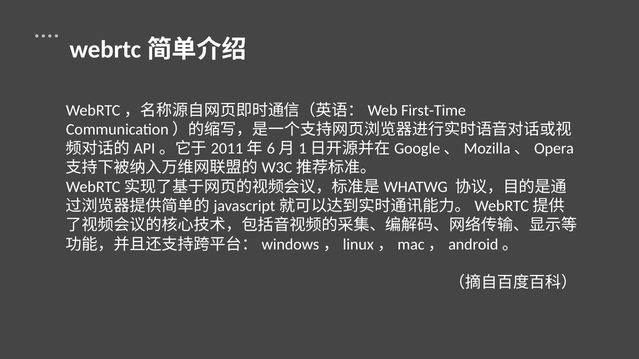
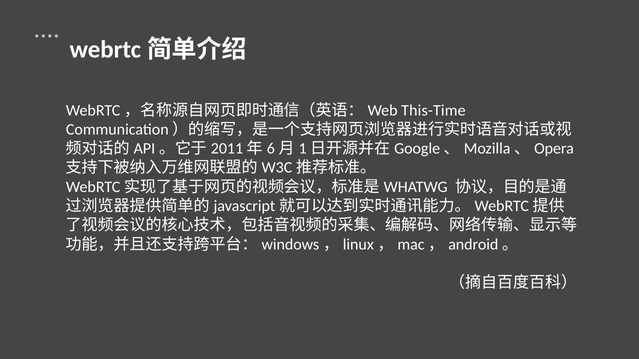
First-Time: First-Time -> This-Time (433, 110)
